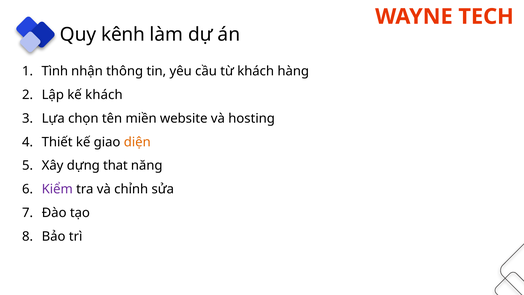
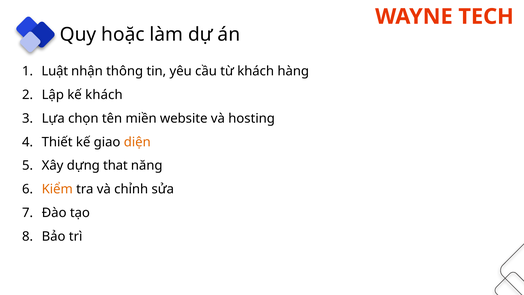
kênh: kênh -> hoặc (123, 35)
Tình: Tình -> Luật (55, 71)
Kiểm colour: purple -> orange (57, 189)
